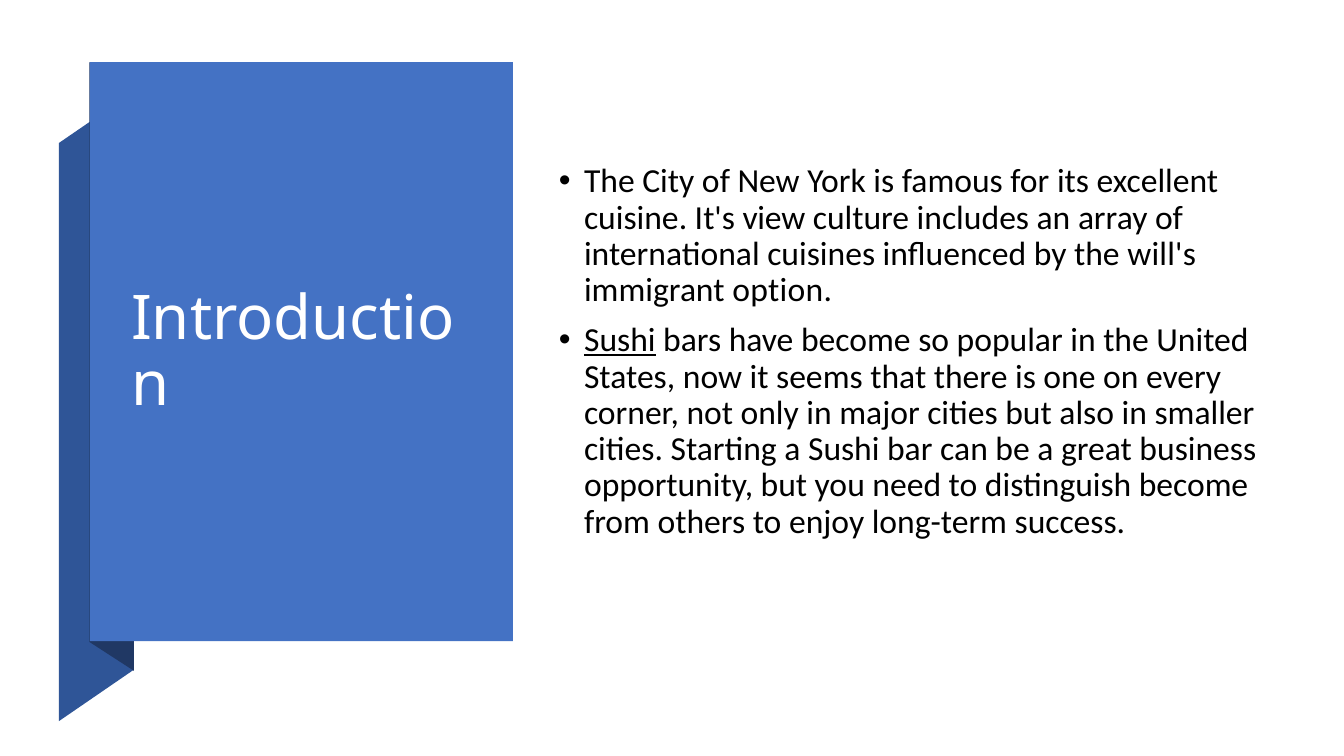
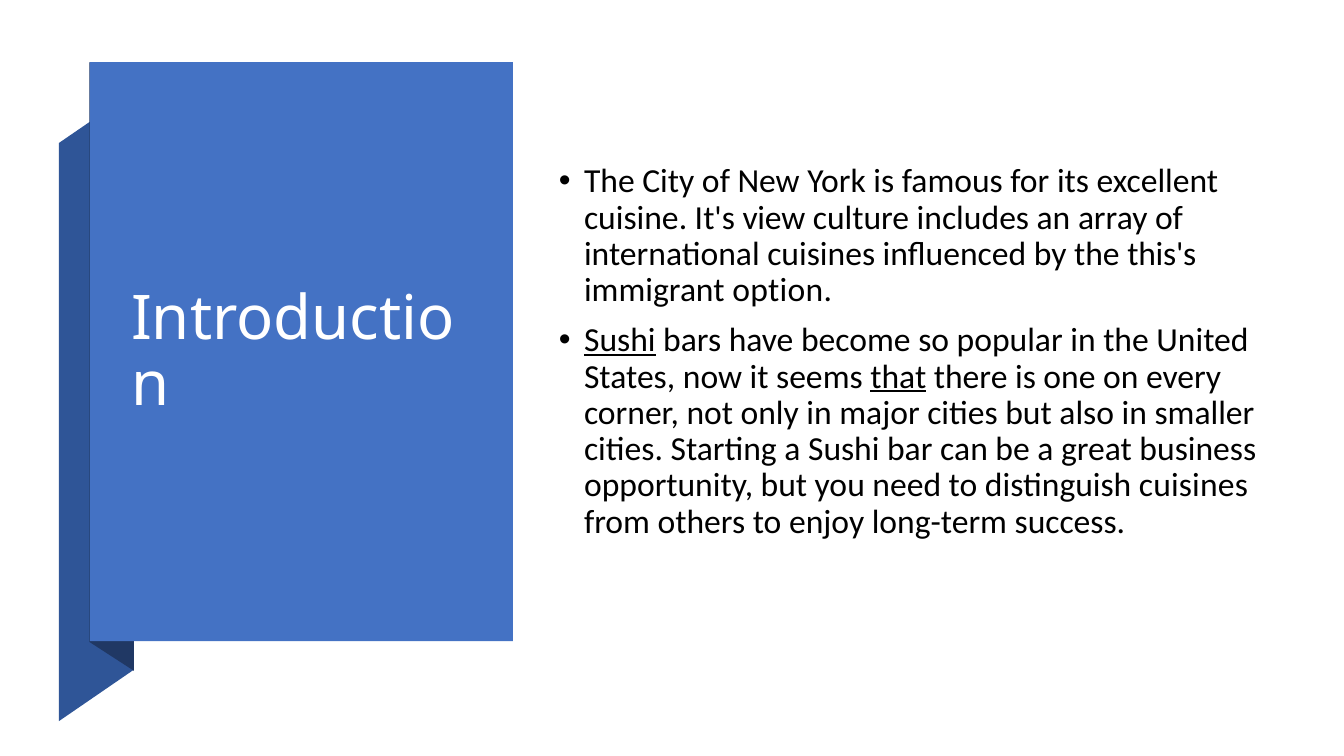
will's: will's -> this's (1162, 254)
that underline: none -> present (898, 377)
distinguish become: become -> cuisines (1193, 486)
